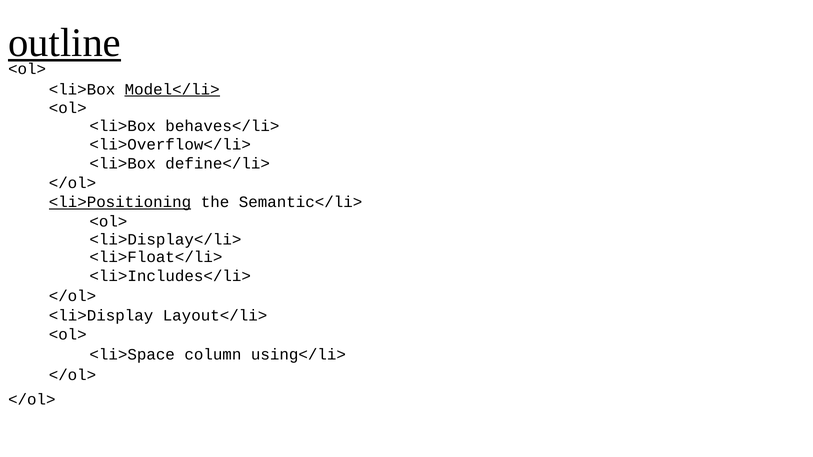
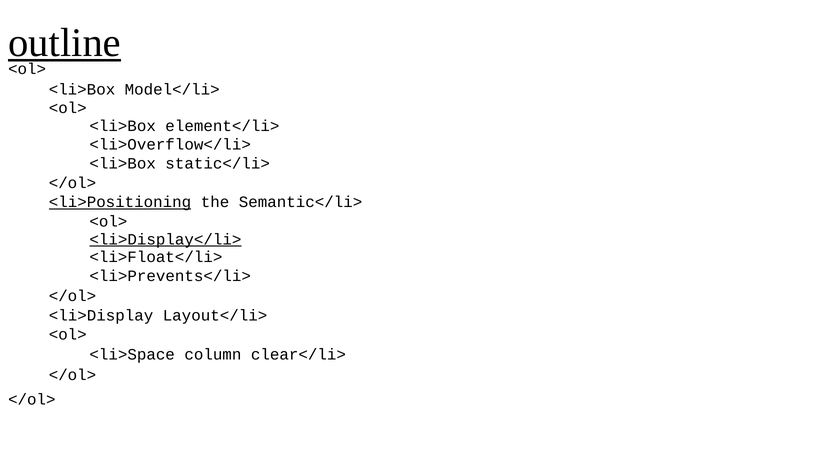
Model</li> underline: present -> none (172, 89)
behaves</li>: behaves</li> -> element</li> (222, 126)
define</li>: define</li> -> static</li> (218, 164)
<li>Display</li> underline: none -> present (165, 239)
<li>Includes</li>: <li>Includes</li> -> <li>Prevents</li> (170, 276)
using</li>: using</li> -> clear</li> (298, 355)
